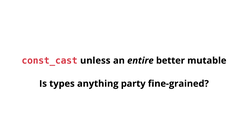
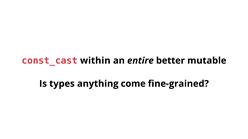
unless: unless -> within (95, 61)
party: party -> come (133, 84)
